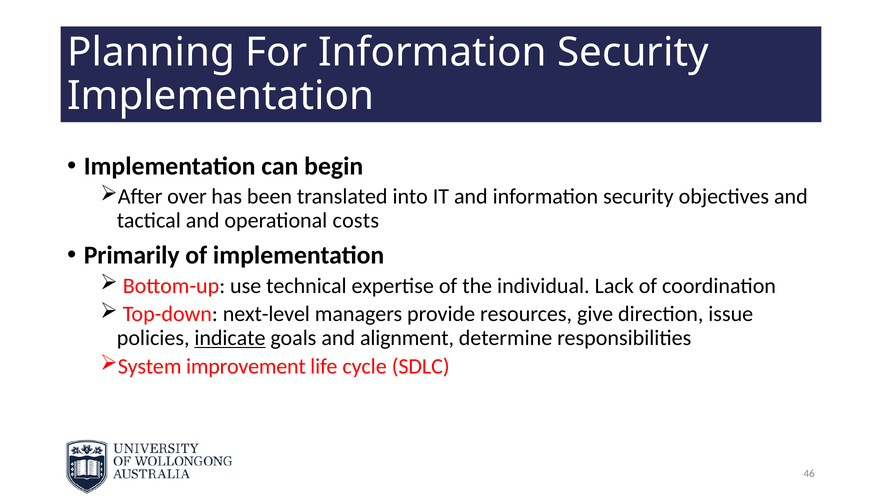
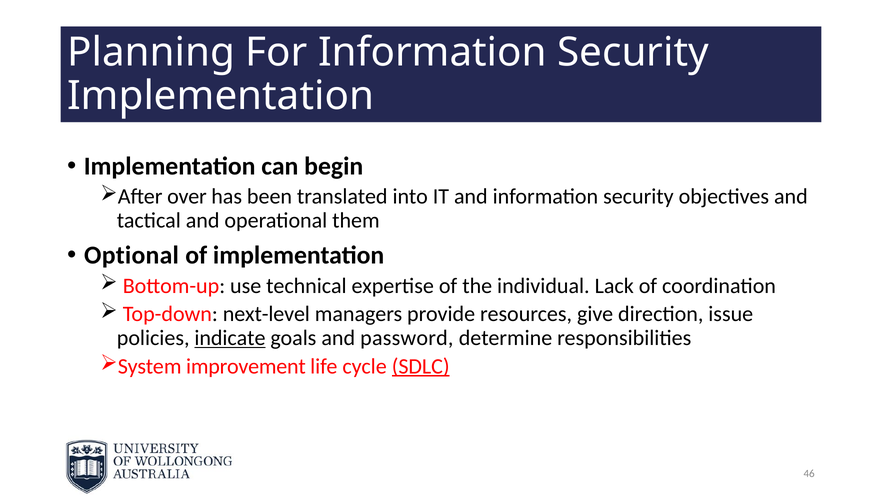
costs: costs -> them (356, 221)
Primarily: Primarily -> Optional (131, 255)
alignment: alignment -> password (407, 338)
SDLC underline: none -> present (421, 366)
